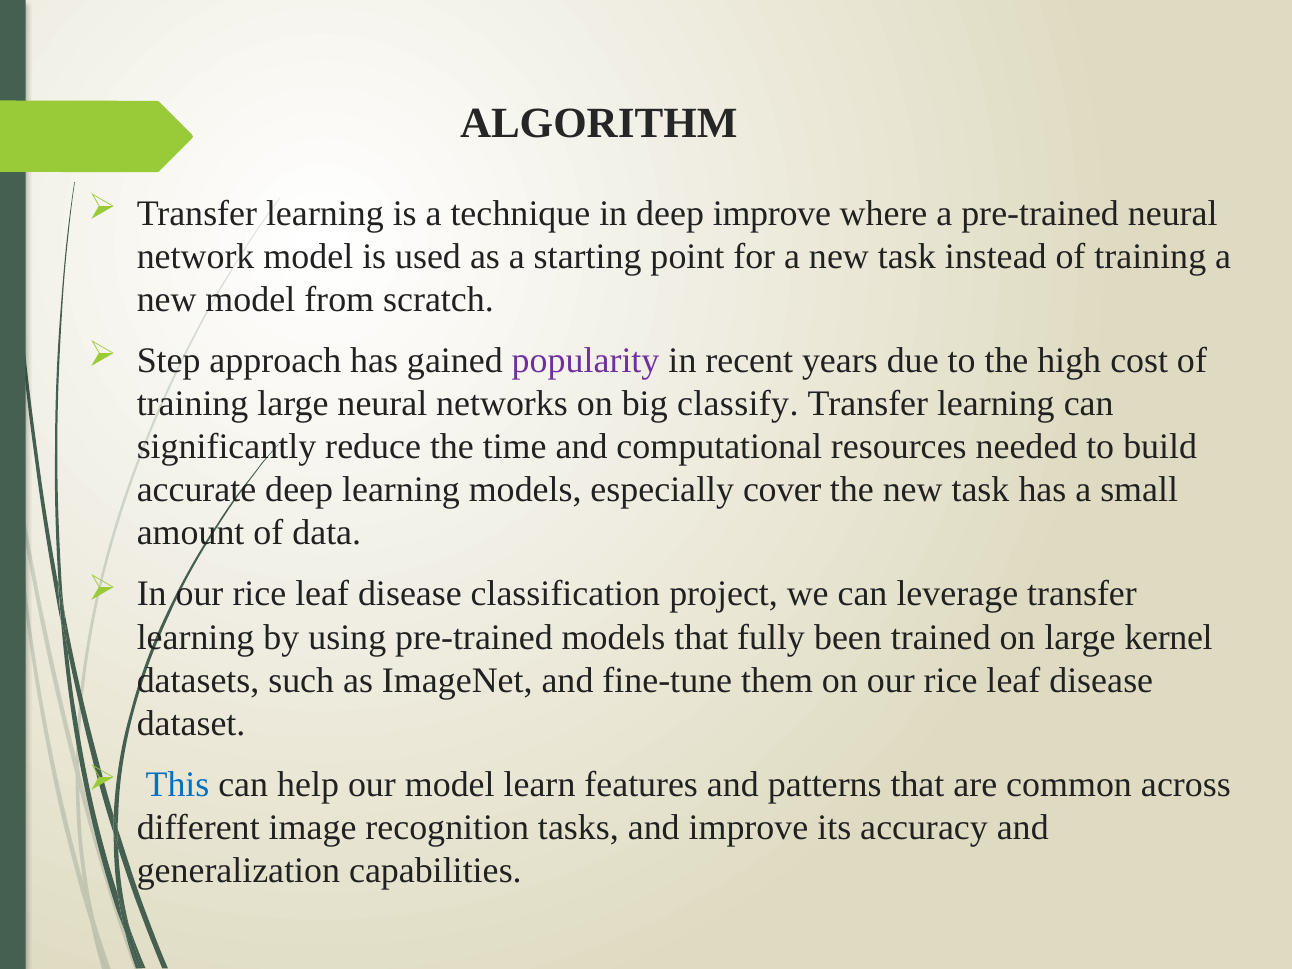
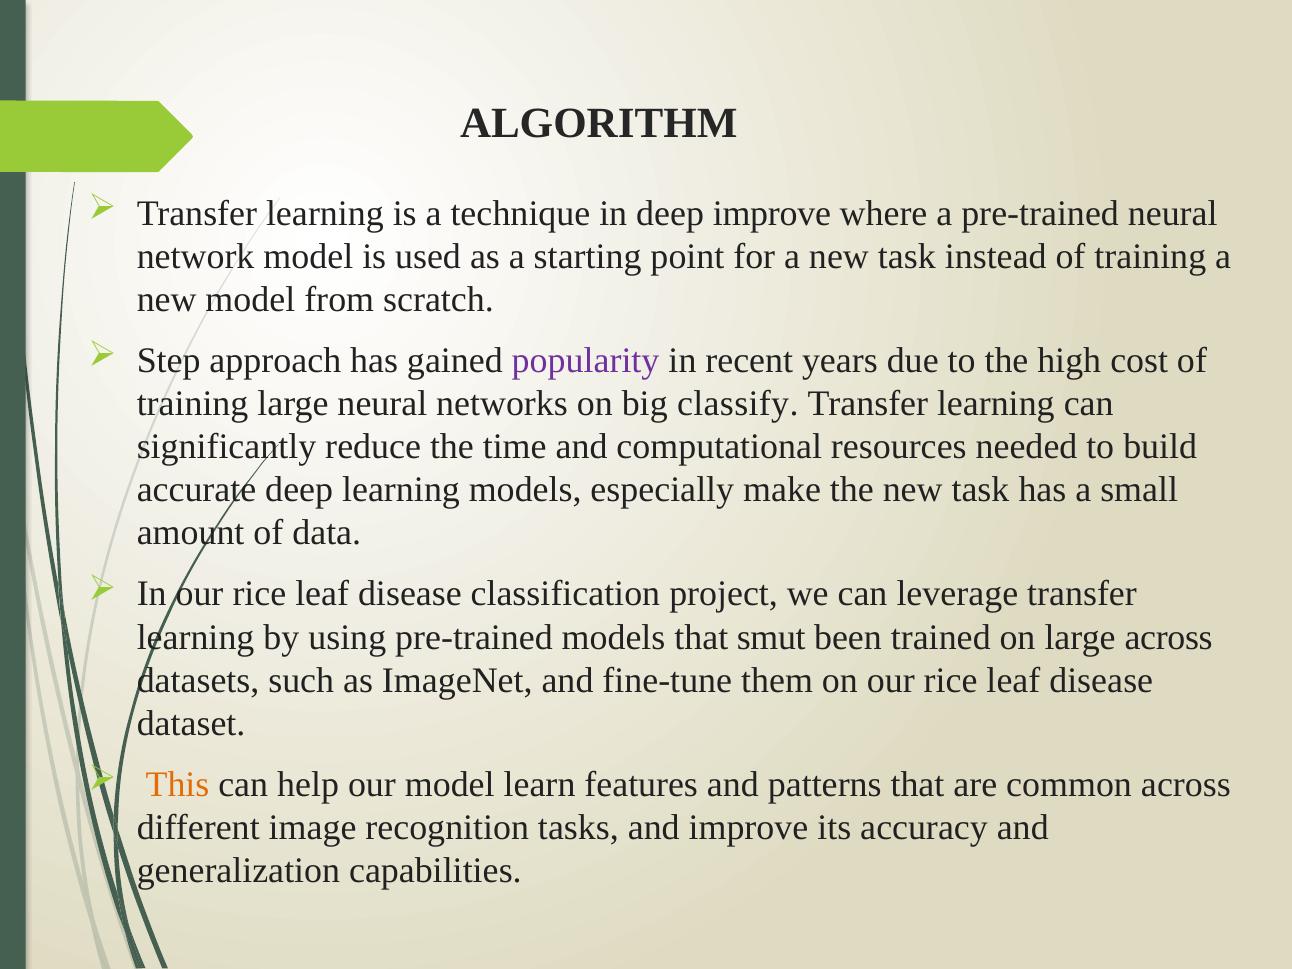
cover: cover -> make (782, 490)
fully: fully -> smut (771, 637)
large kernel: kernel -> across (1169, 637)
This colour: blue -> orange (177, 784)
